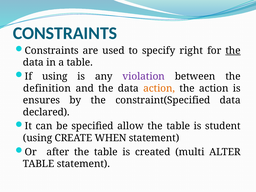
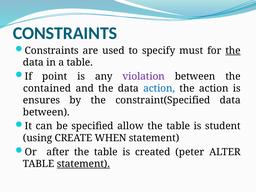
right: right -> must (191, 51)
If using: using -> point (55, 76)
definition: definition -> contained (47, 88)
action colour: orange -> blue (159, 88)
declared: declared -> between (46, 112)
multi: multi -> peter (190, 152)
statement underline: none -> present (83, 164)
